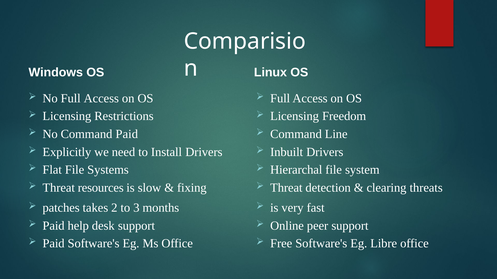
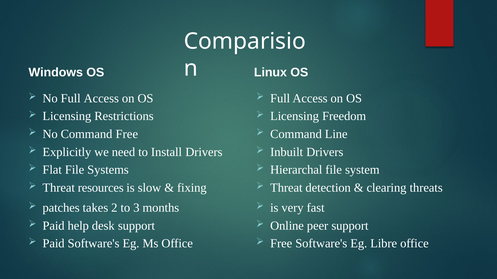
Command Paid: Paid -> Free (127, 134)
